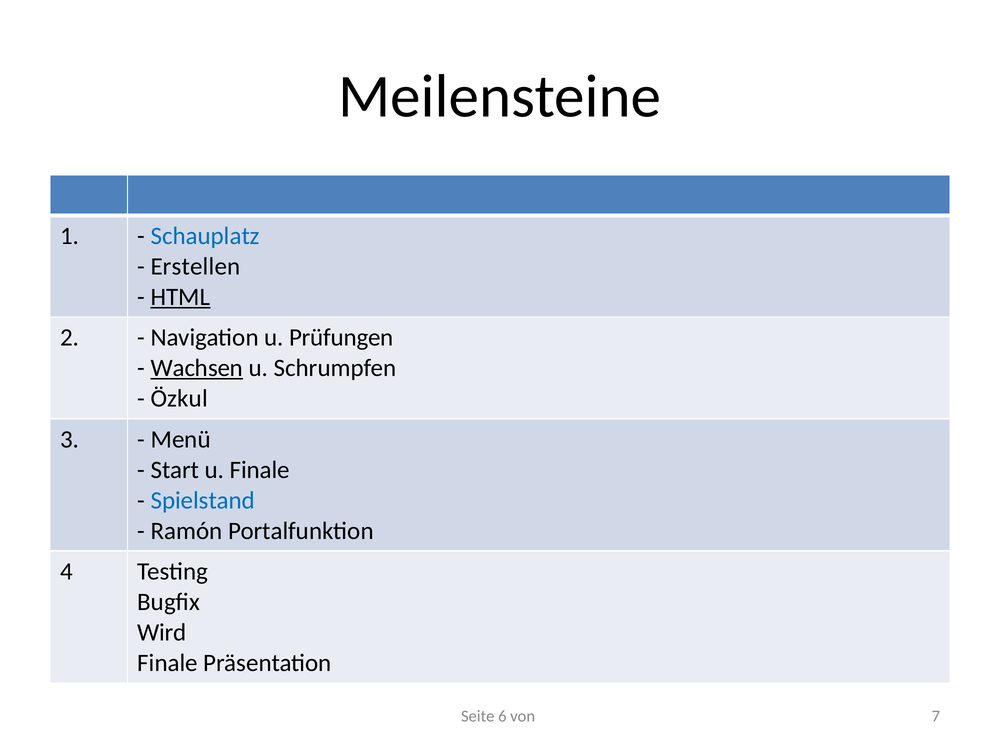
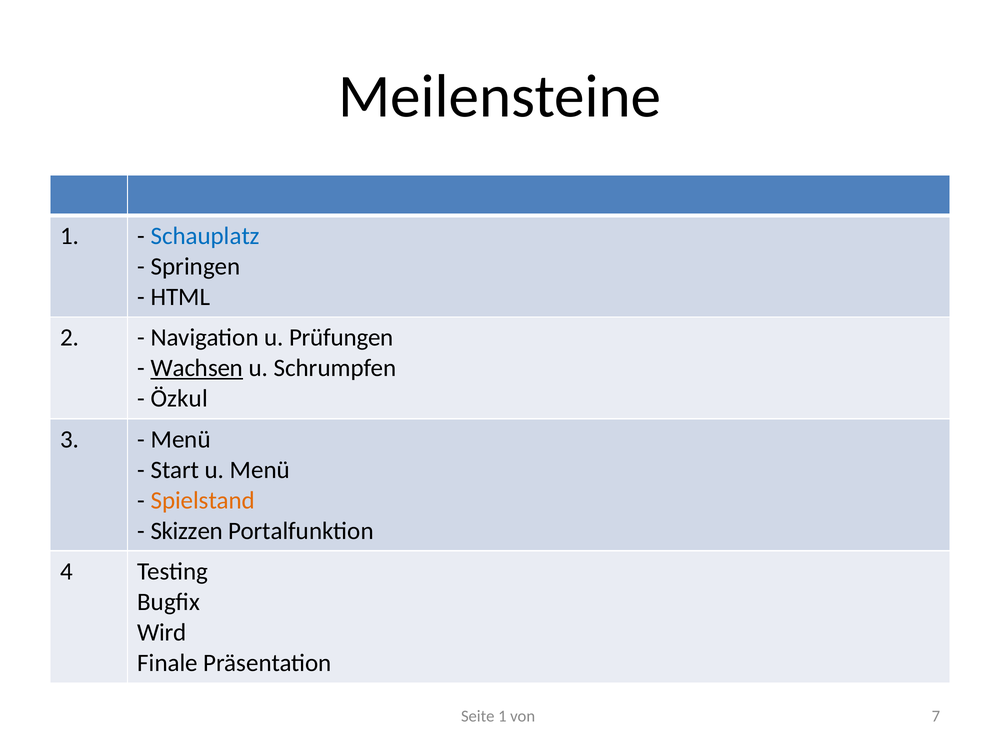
Erstellen: Erstellen -> Springen (196, 267)
HTML underline: present -> none (180, 297)
u Finale: Finale -> Menü (260, 470)
Spielstand colour: blue -> orange (203, 500)
Ramón: Ramón -> Skizzen (187, 531)
Seite 6: 6 -> 1 (502, 716)
